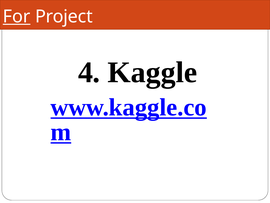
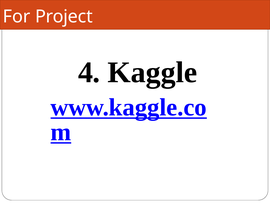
For underline: present -> none (17, 16)
